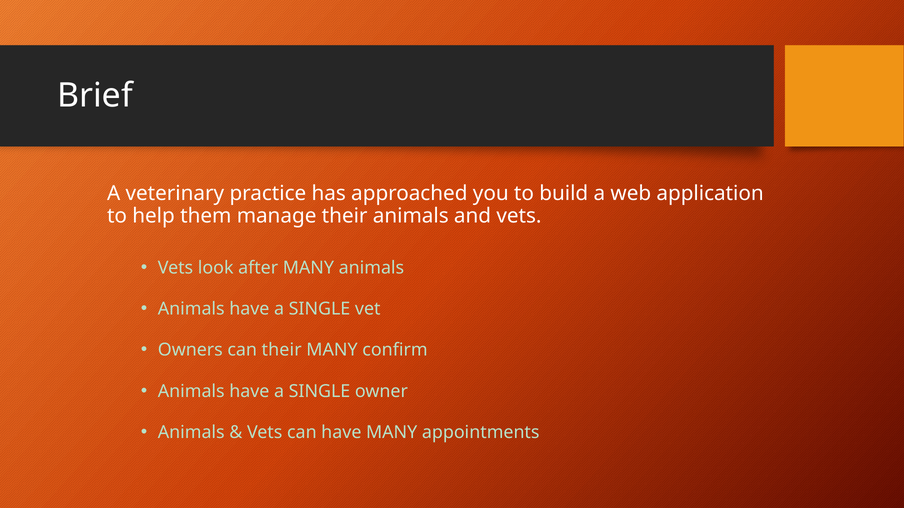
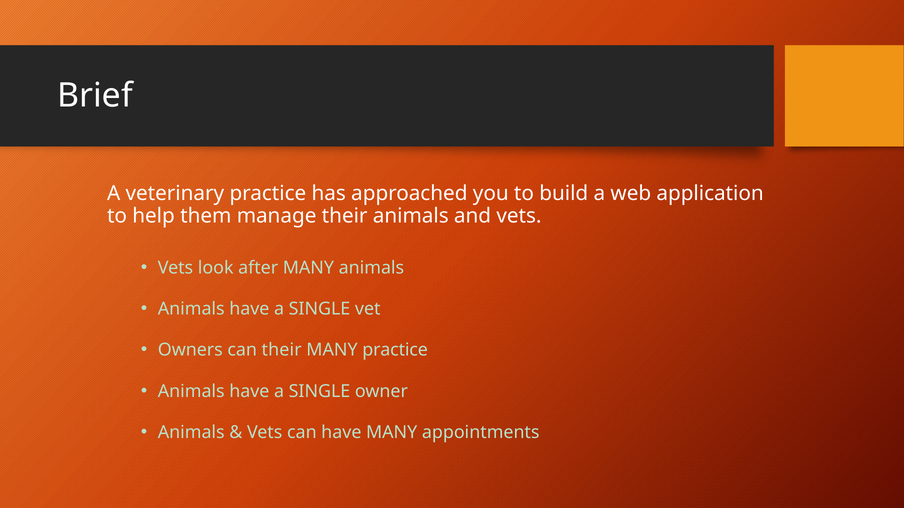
MANY confirm: confirm -> practice (395, 350)
